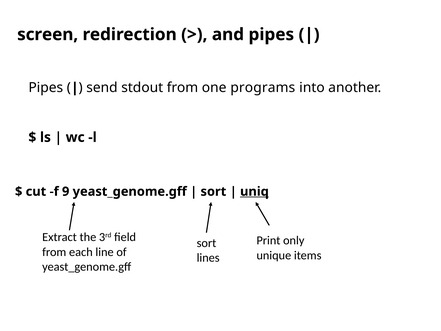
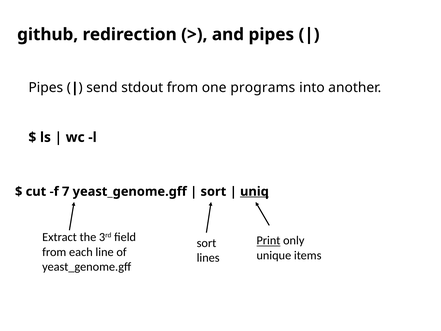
screen: screen -> github (48, 34)
9: 9 -> 7 (66, 191)
Print underline: none -> present (268, 240)
